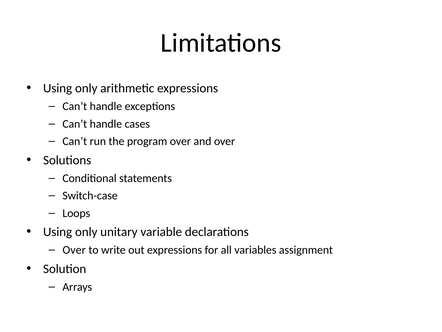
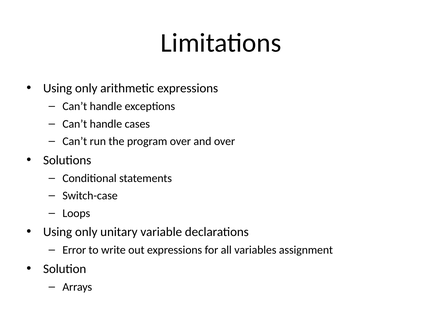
Over: Over -> Error (74, 250)
